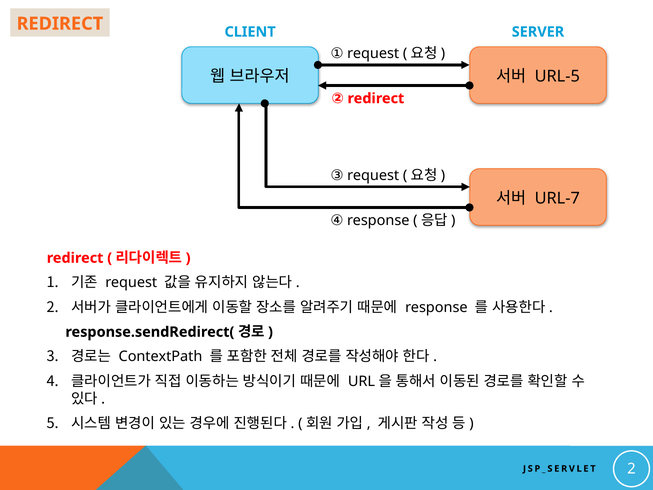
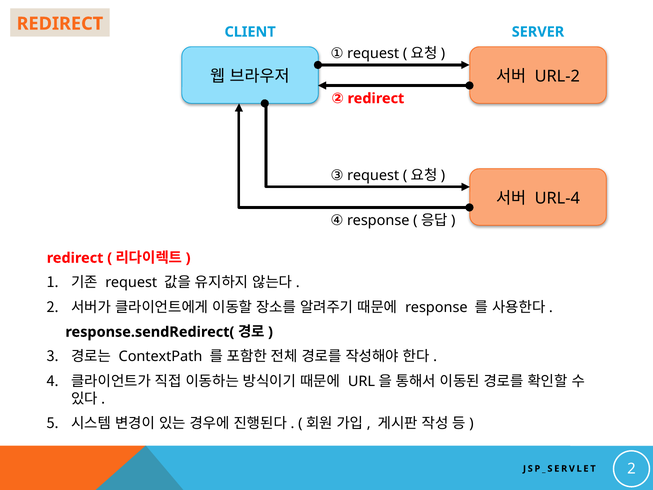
URL-5: URL-5 -> URL-2 (557, 76)
URL-7: URL-7 -> URL-4 (557, 198)
